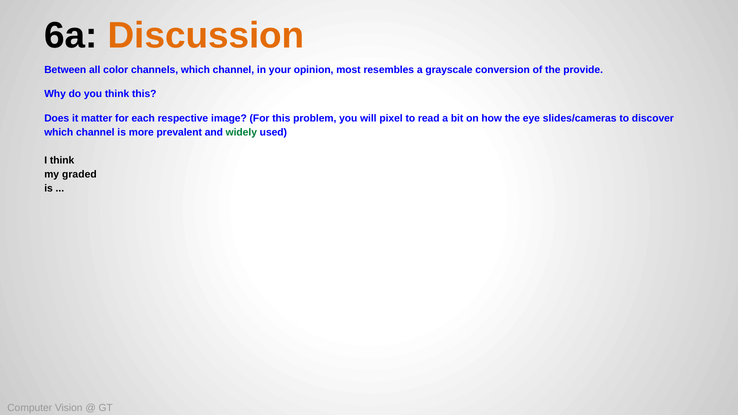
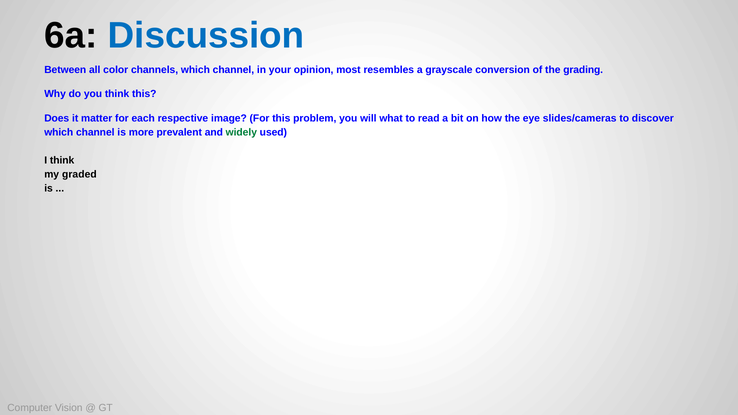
Discussion colour: orange -> blue (206, 36)
provide: provide -> grading (583, 70)
pixel: pixel -> what (391, 118)
